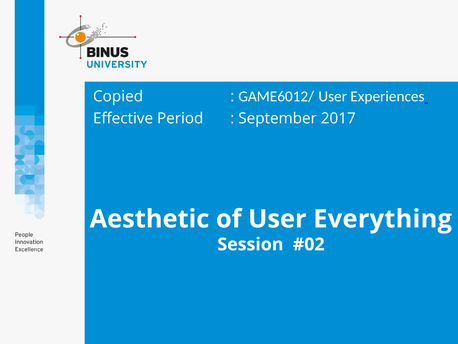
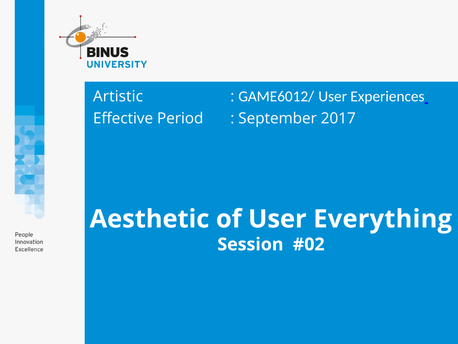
Copied: Copied -> Artistic (118, 96)
